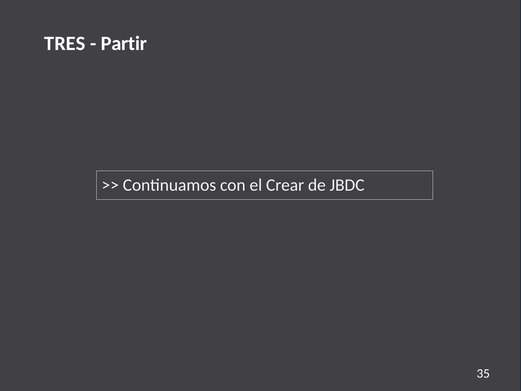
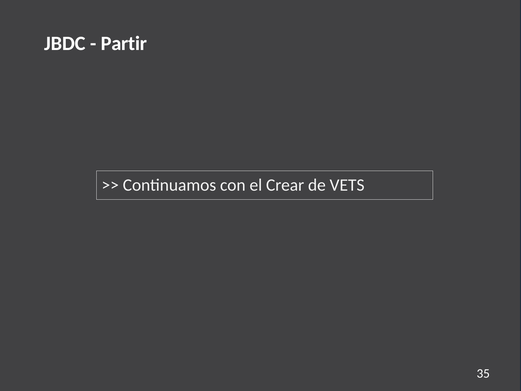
TRES: TRES -> JBDC (65, 43)
JBDC: JBDC -> VETS (347, 185)
